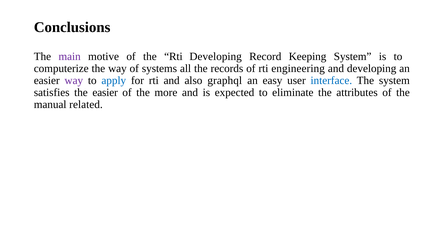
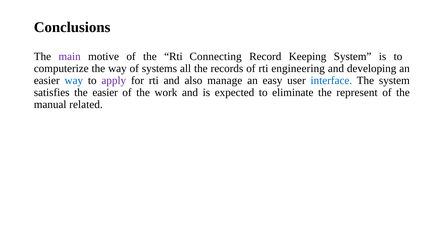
Rti Developing: Developing -> Connecting (216, 57)
way colour: purple -> blue (74, 81)
apply colour: blue -> purple (114, 81)
graphql: graphql -> manage (225, 81)
more: more -> work (166, 93)
attributes: attributes -> represent (357, 93)
